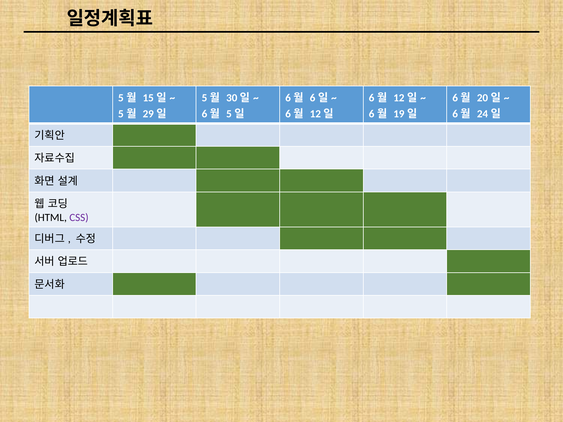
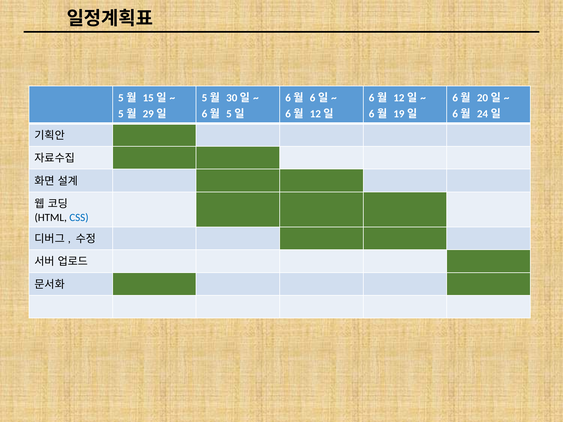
CSS colour: purple -> blue (79, 218)
